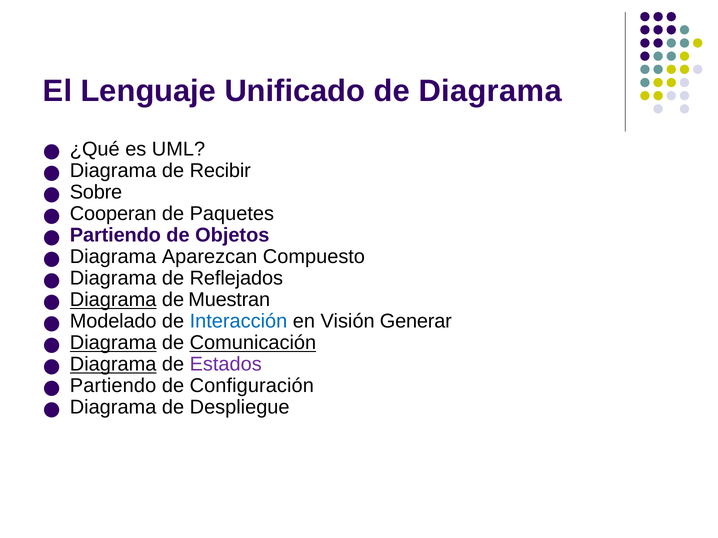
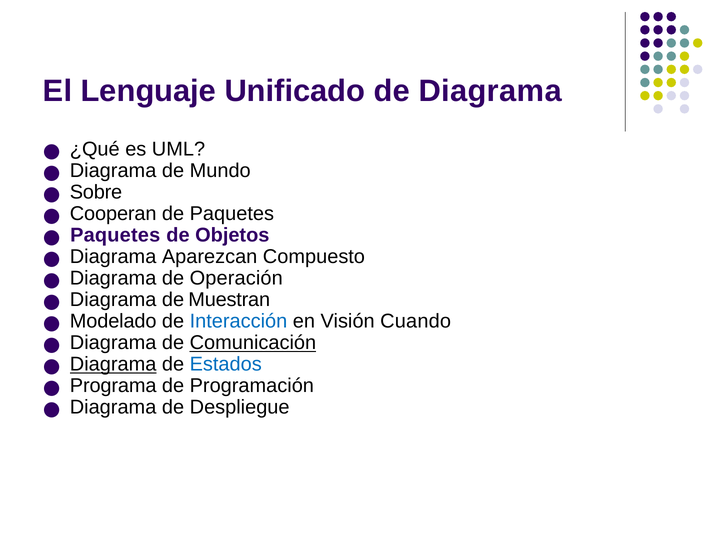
Recibir: Recibir -> Mundo (220, 171)
Partiendo: Partiendo -> Paquetes (115, 235)
Reflejados: Reflejados -> Operación (236, 279)
Diagrama underline: present -> none (113, 300)
Generar: Generar -> Cuando (416, 322)
Diagrama underline: present -> none (113, 343)
Estados colour: purple -> blue (226, 365)
Partiendo: Partiendo -> Programa (113, 386)
Configuración: Configuración -> Programación (252, 386)
